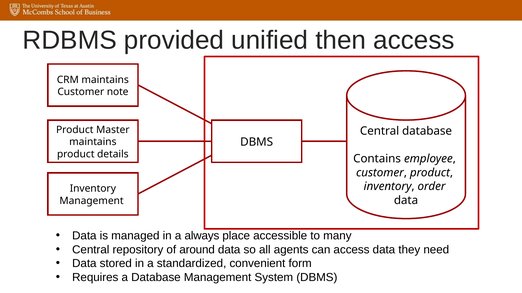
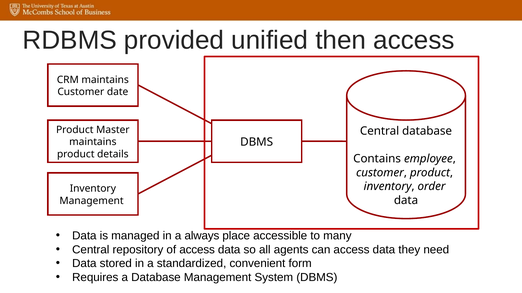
note: note -> date (118, 92)
of around: around -> access (197, 250)
